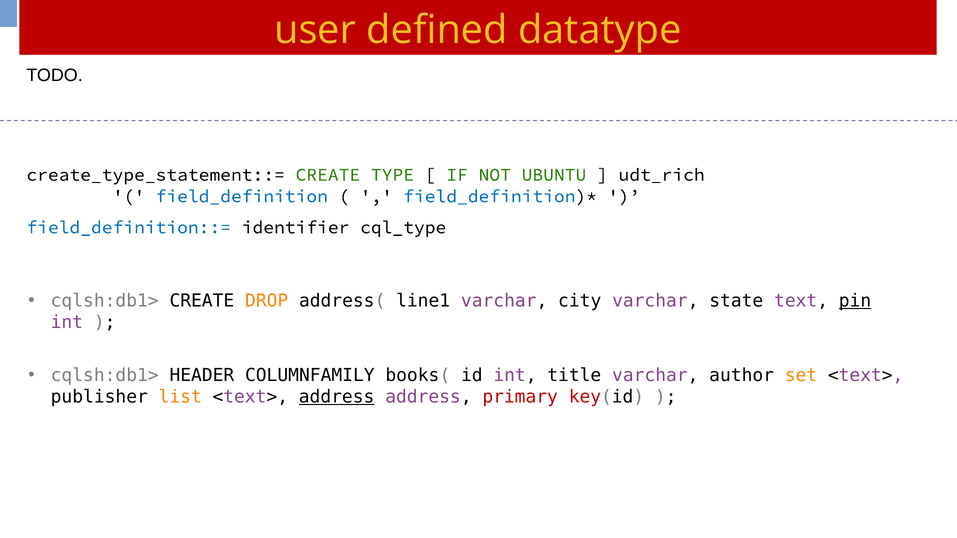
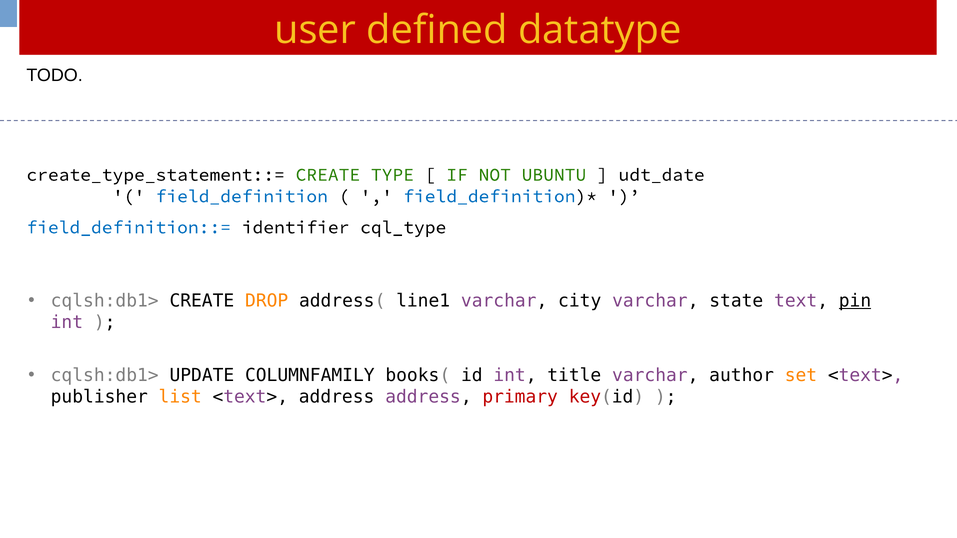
udt_rich: udt_rich -> udt_date (662, 175)
HEADER: HEADER -> UPDATE (202, 375)
address underline: present -> none (337, 397)
